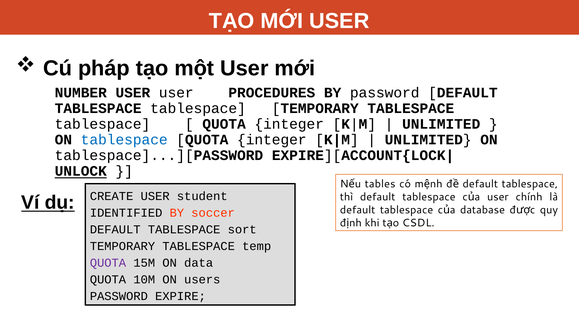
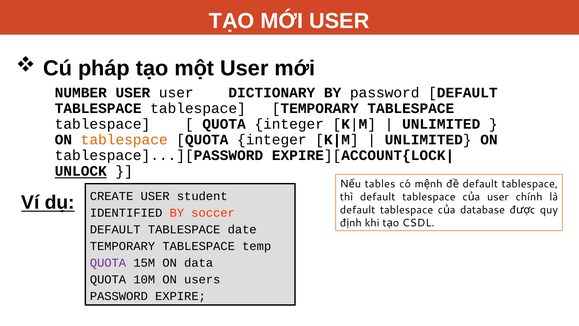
PROCEDURES: PROCEDURES -> DICTIONARY (272, 93)
tablespace colour: blue -> orange (124, 140)
sort: sort -> date (242, 229)
